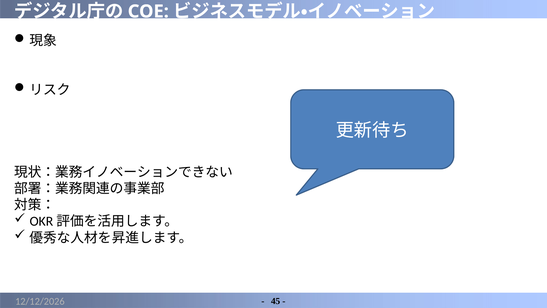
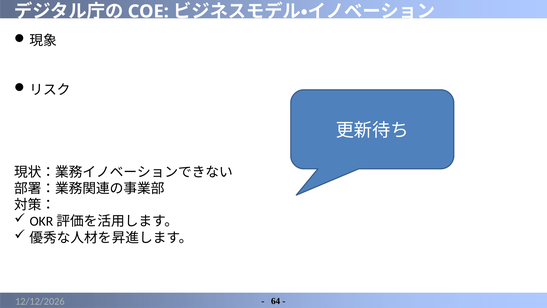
45: 45 -> 64 (276, 301)
